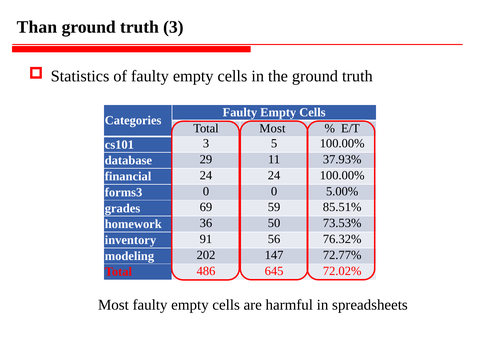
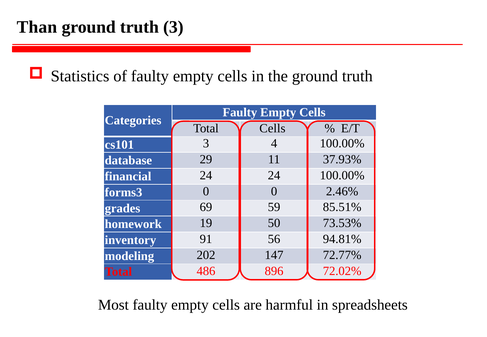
Total Most: Most -> Cells (272, 128)
5: 5 -> 4 (274, 144)
5.00%: 5.00% -> 2.46% (342, 191)
36: 36 -> 19 (206, 223)
76.32%: 76.32% -> 94.81% (342, 239)
645: 645 -> 896 (274, 271)
